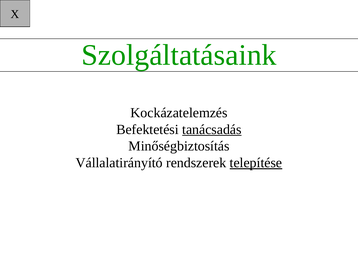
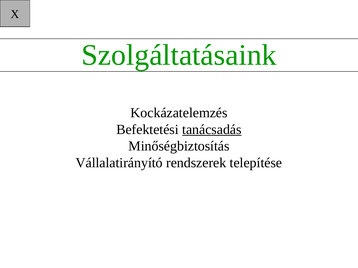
telepítése underline: present -> none (256, 163)
